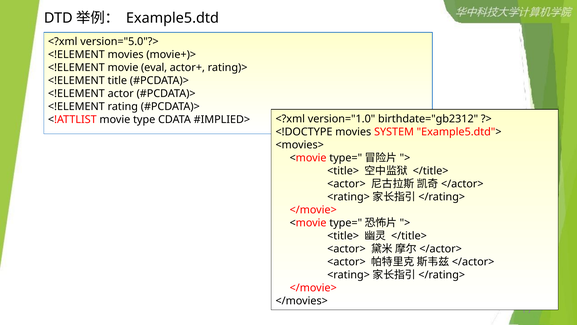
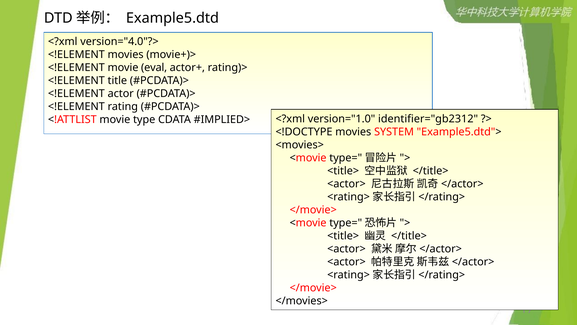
version="5.0"?>: version="5.0"?> -> version="4.0"?> (119, 42)
birthdate="gb2312: birthdate="gb2312 -> identifier="gb2312 (428, 119)
